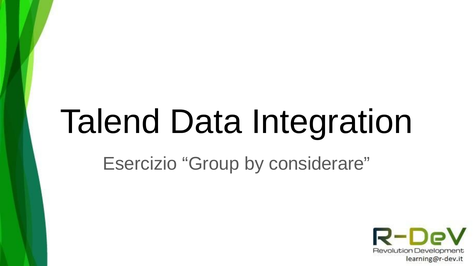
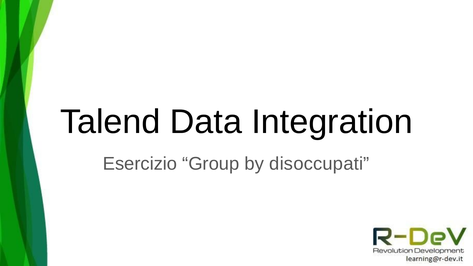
considerare: considerare -> disoccupati (319, 164)
